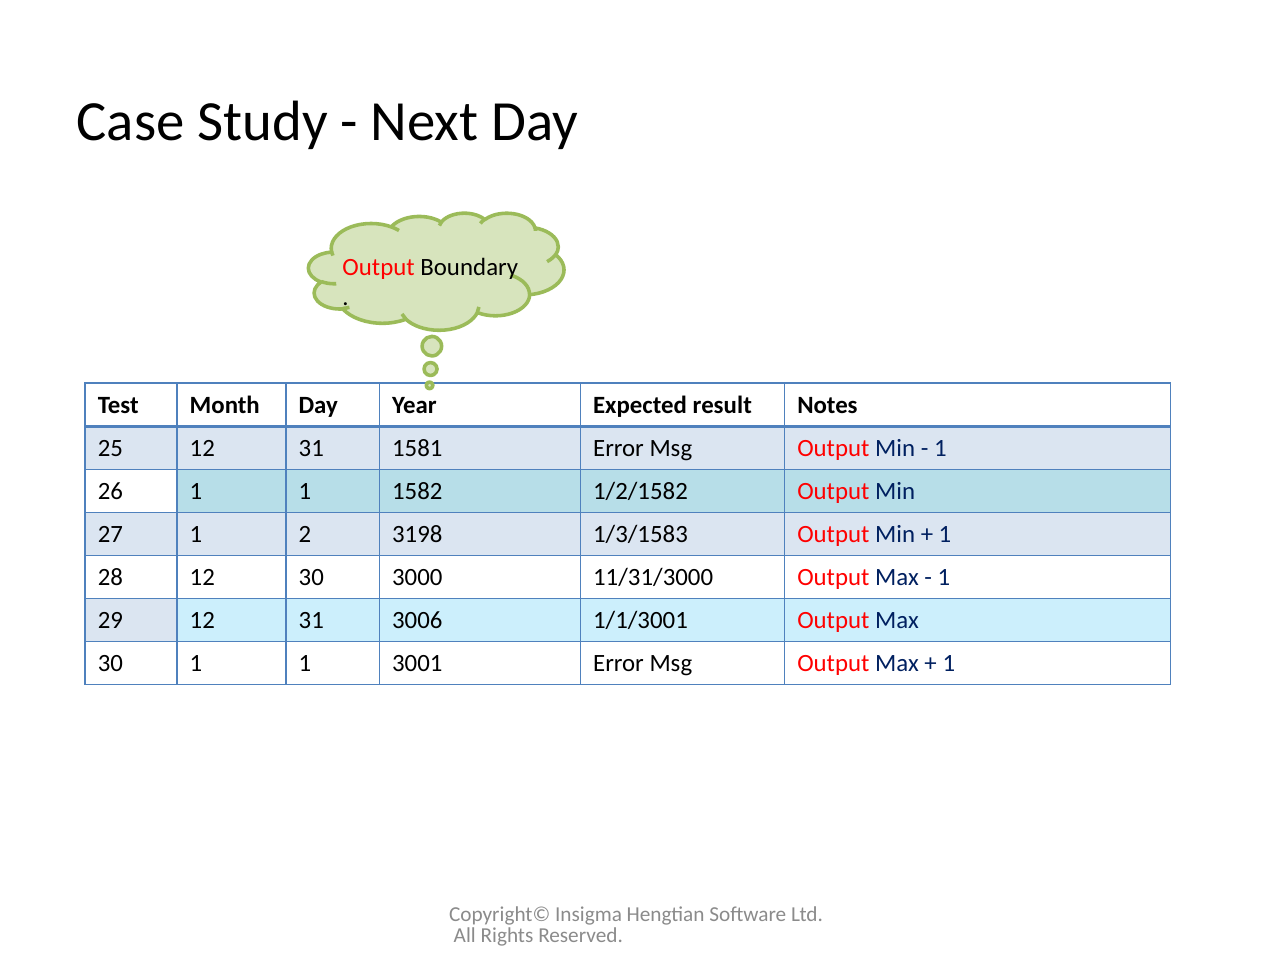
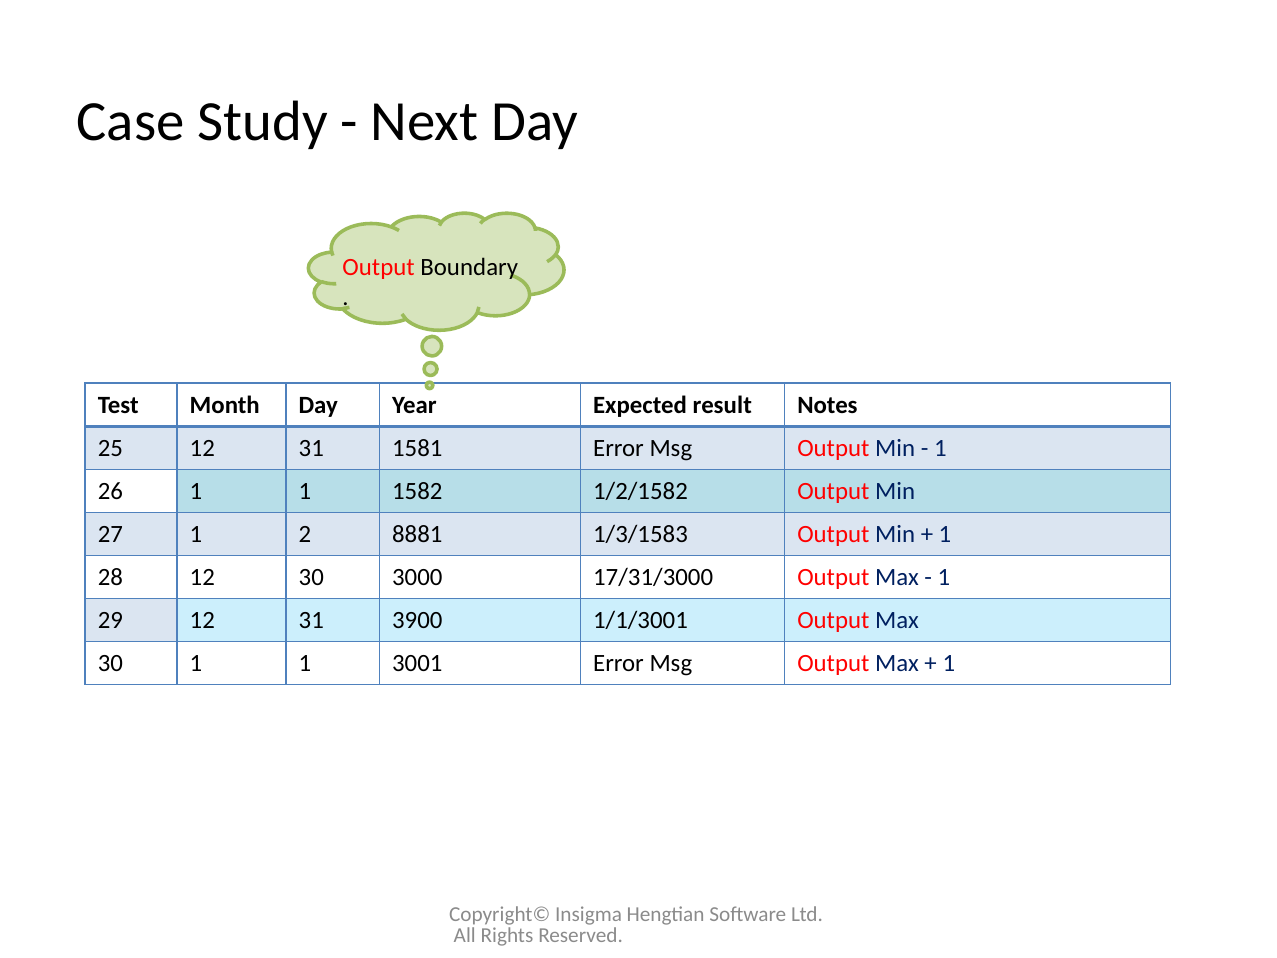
3198: 3198 -> 8881 (417, 534)
11/31/3000: 11/31/3000 -> 17/31/3000 (653, 577)
3006: 3006 -> 3900 (417, 620)
